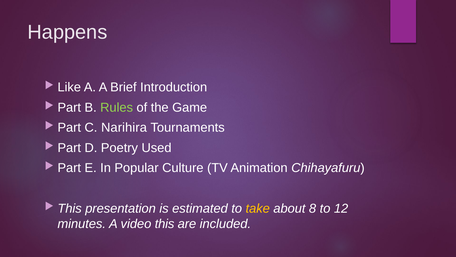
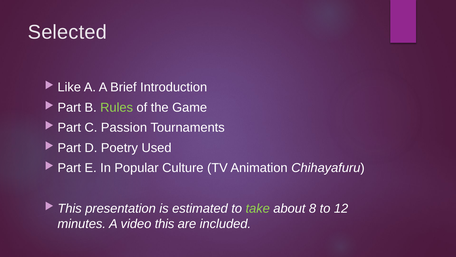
Happens: Happens -> Selected (67, 32)
Narihira: Narihira -> Passion (124, 127)
take colour: yellow -> light green (258, 208)
